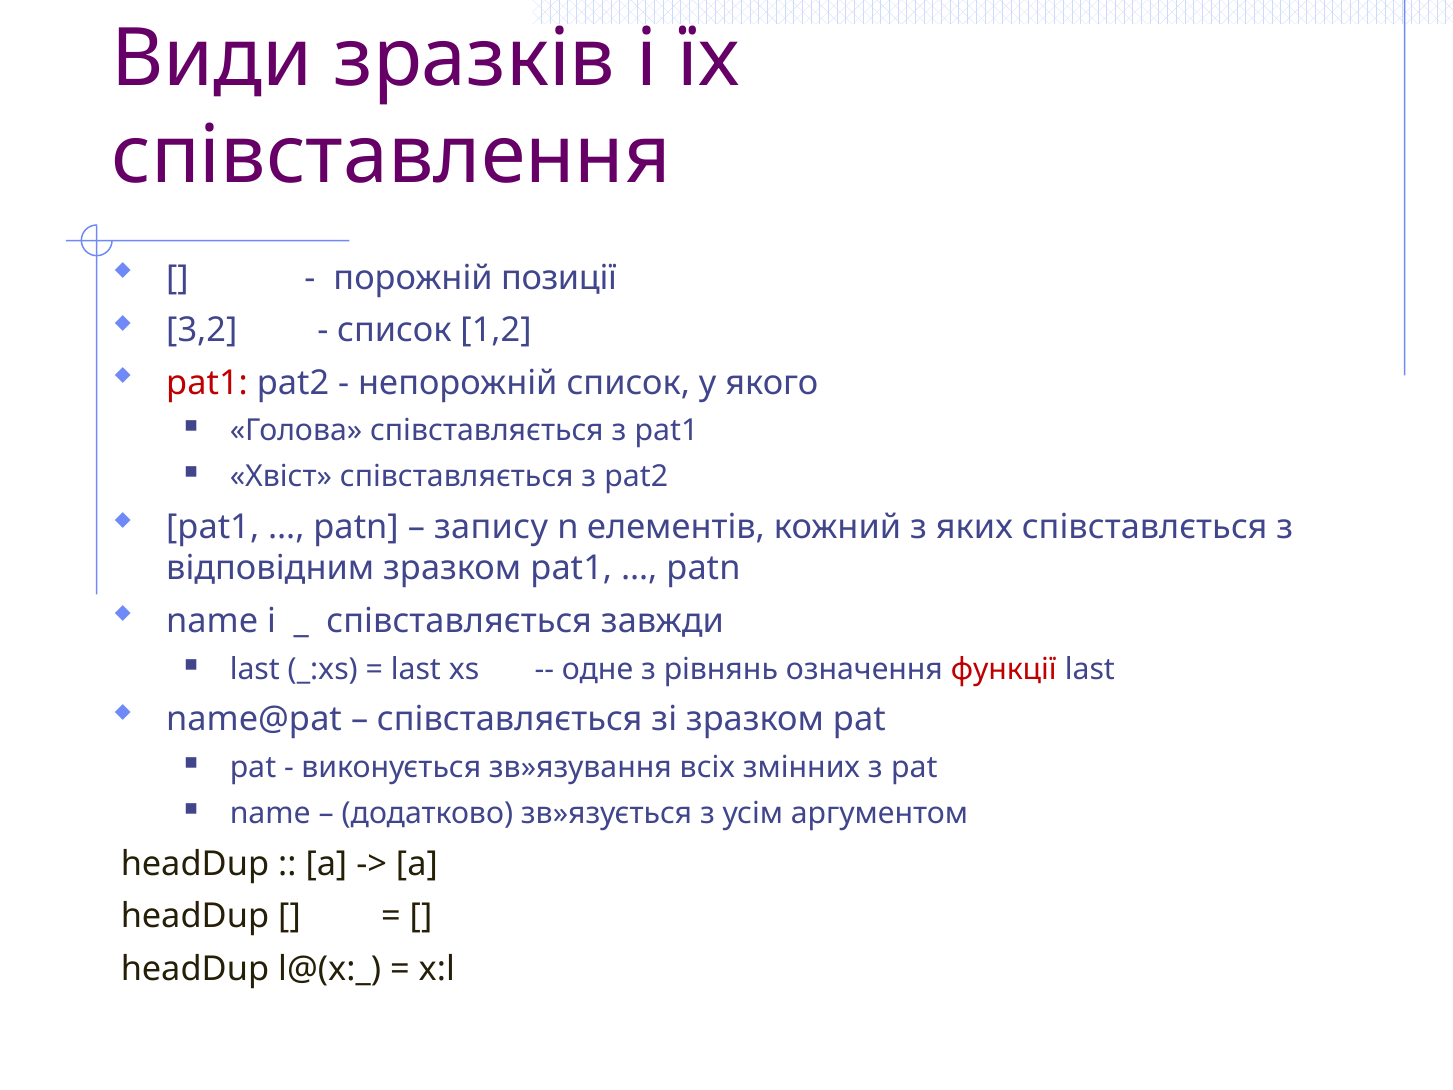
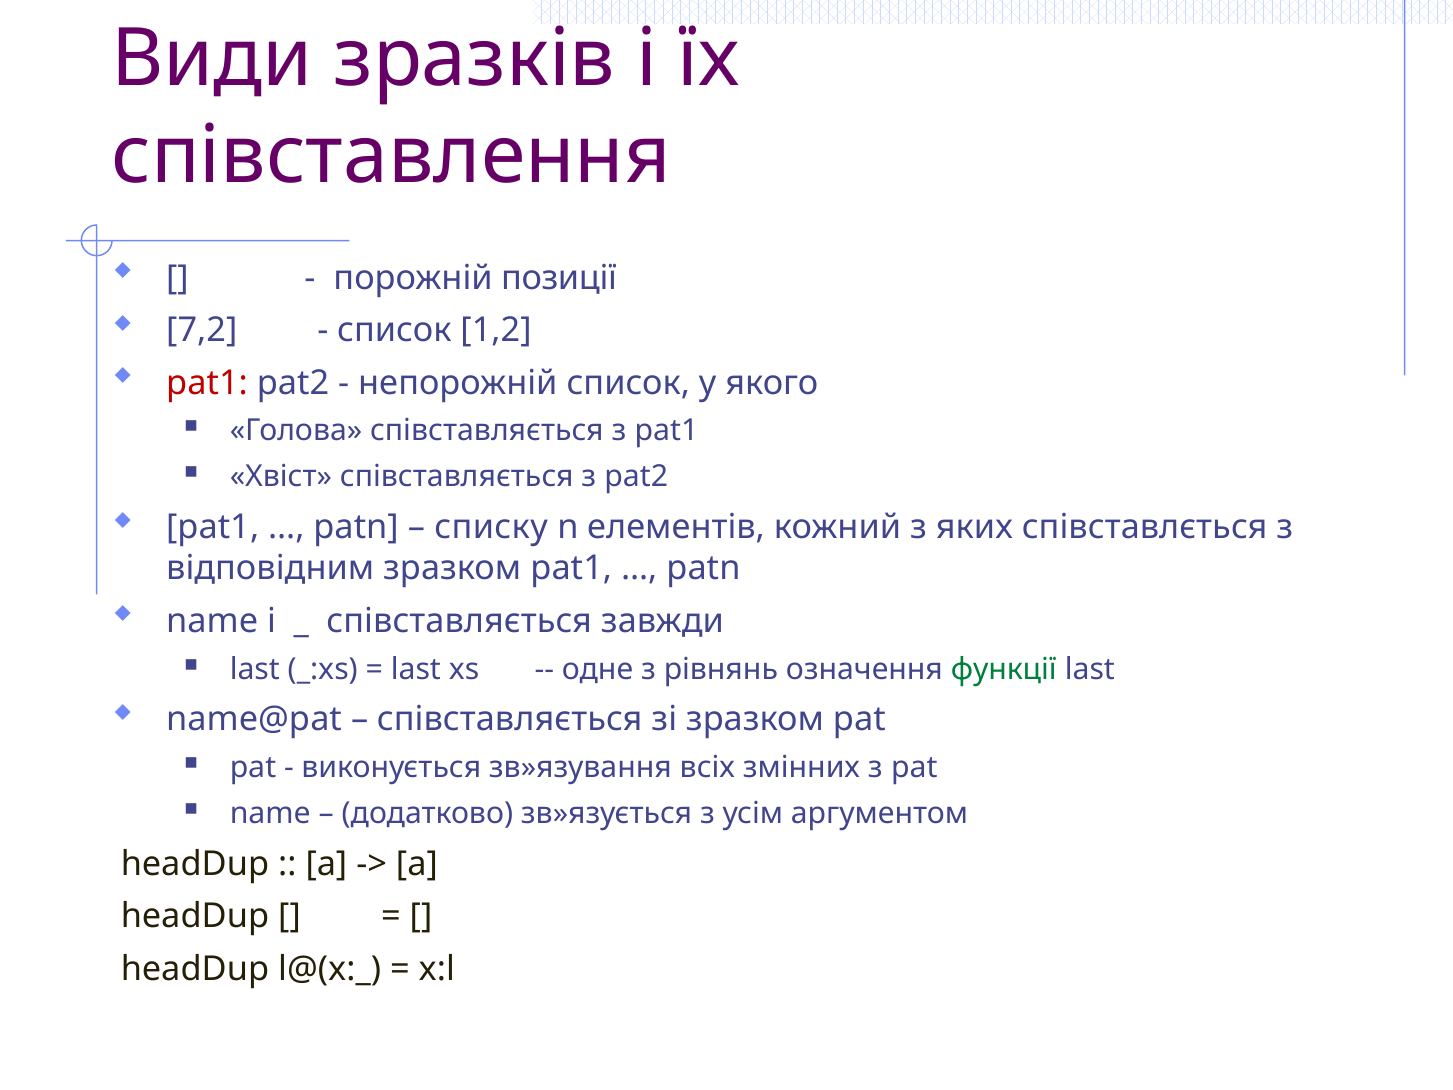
3,2: 3,2 -> 7,2 (202, 330)
запису: запису -> списку (491, 527)
функції colour: red -> green (1004, 669)
